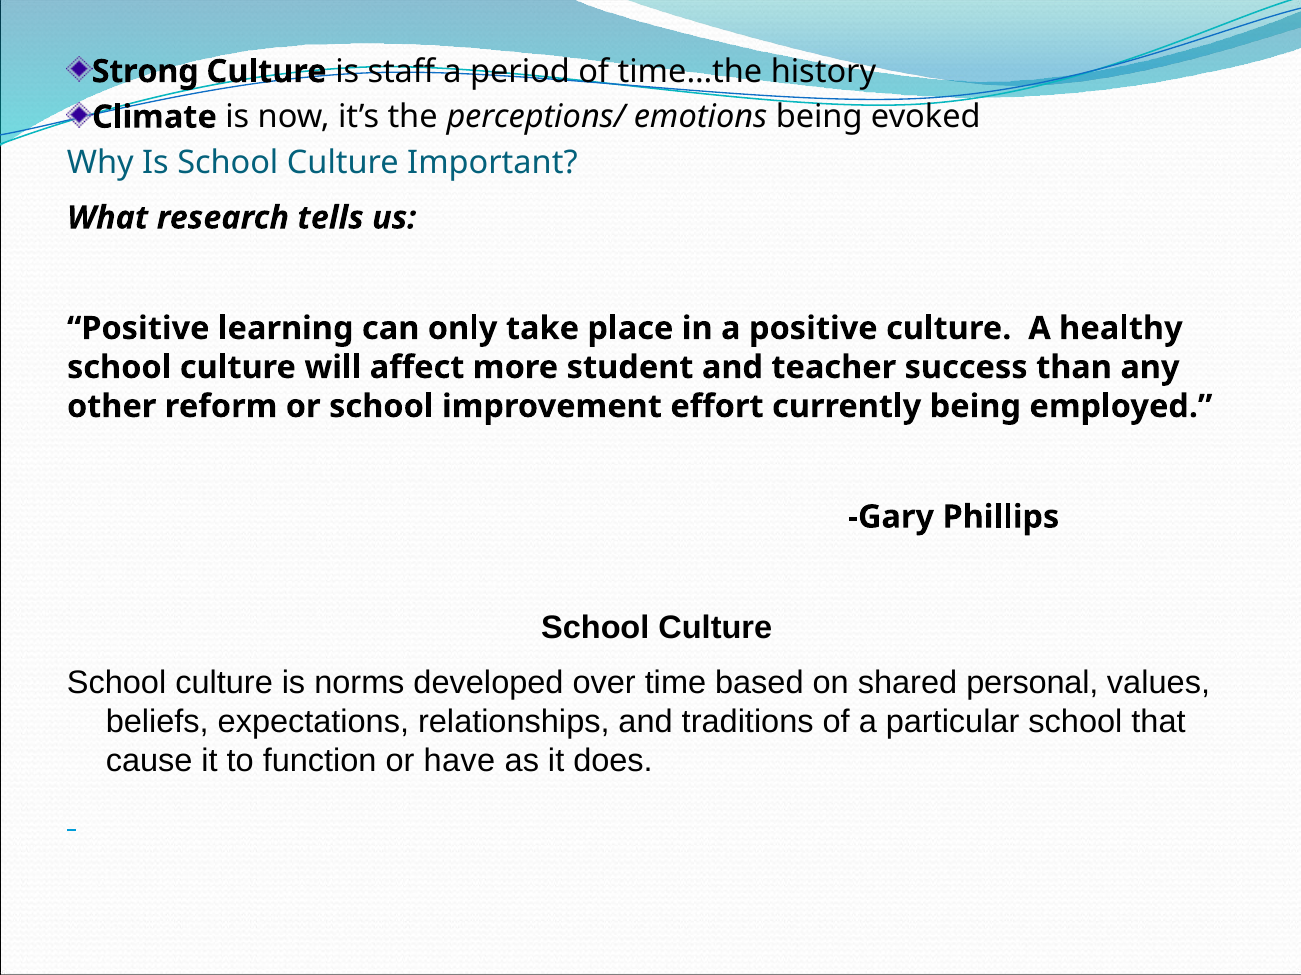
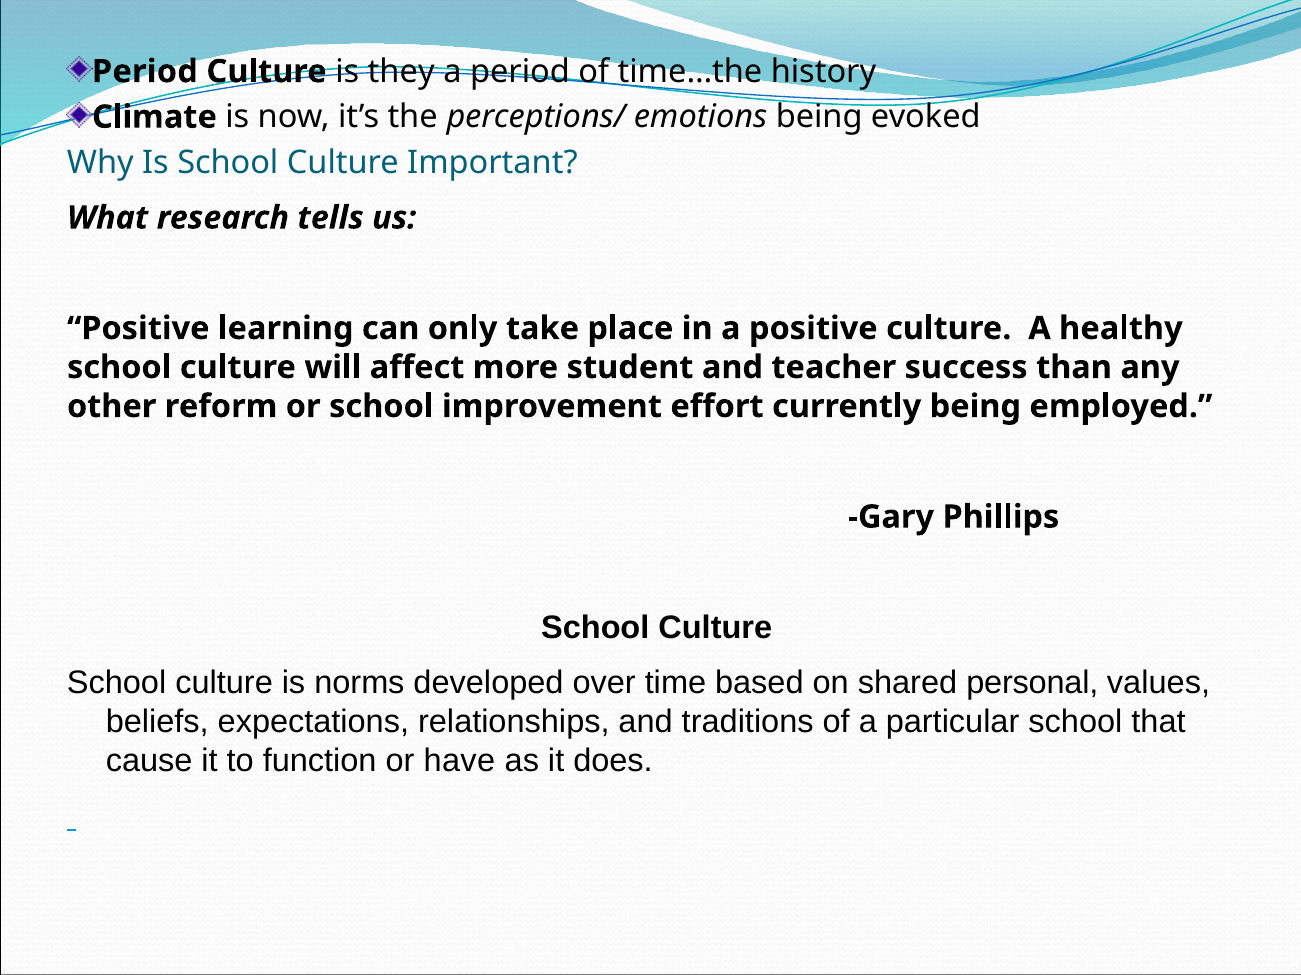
Strong: Strong -> Period (145, 72)
staff: staff -> they (401, 72)
